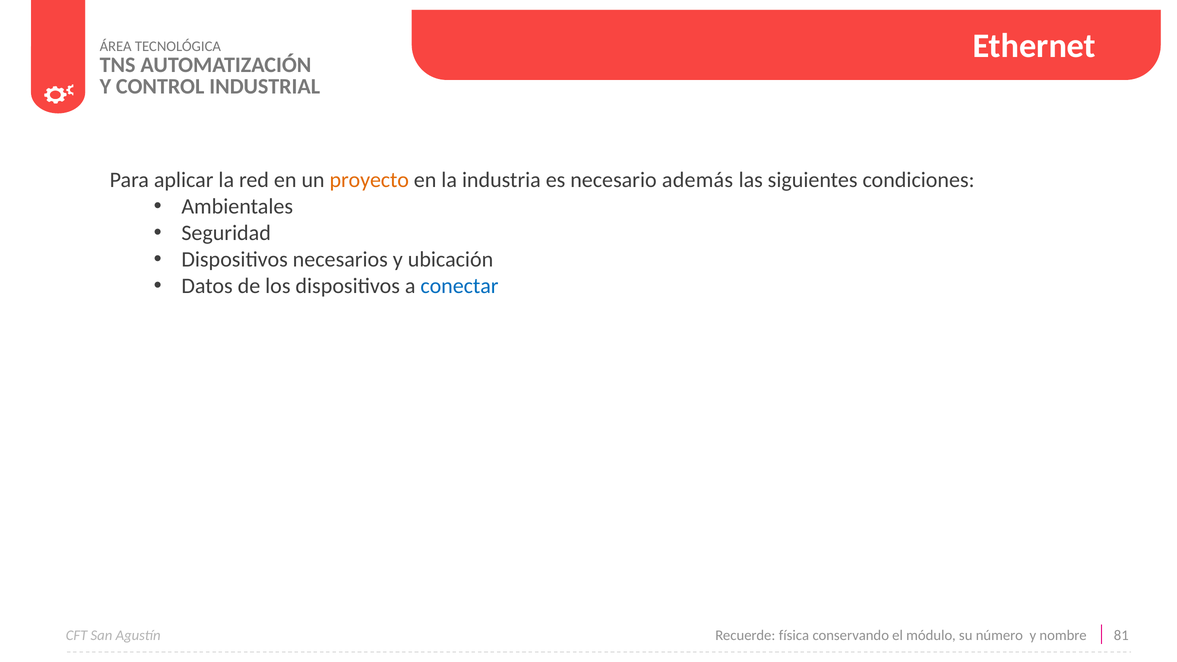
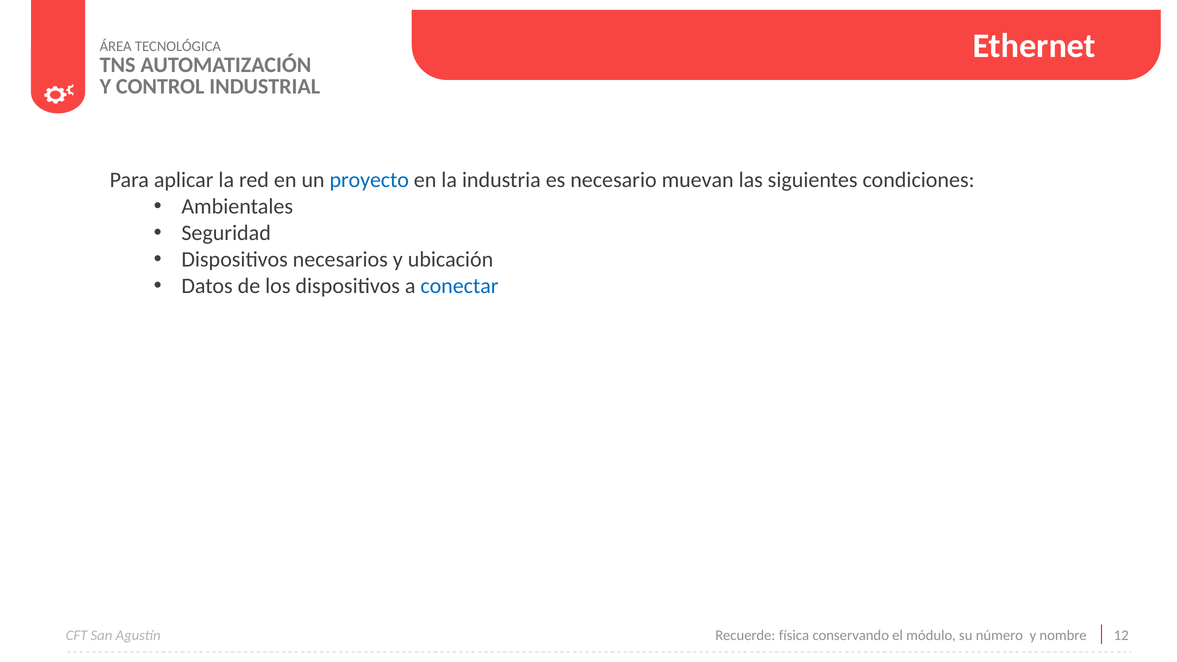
proyecto colour: orange -> blue (369, 180)
además: además -> muevan (698, 180)
81: 81 -> 12 (1121, 635)
